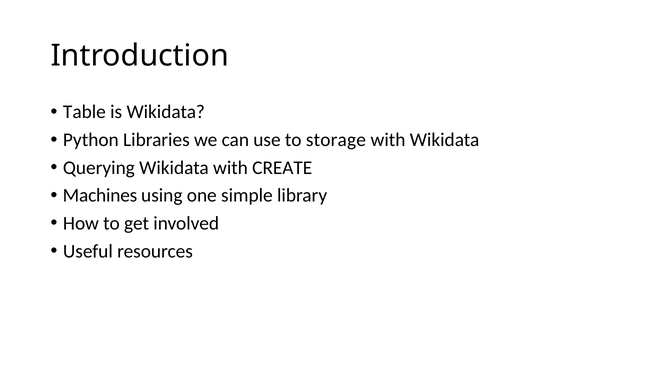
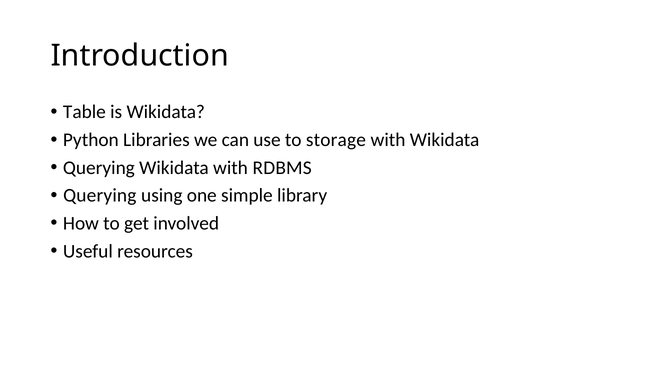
CREATE: CREATE -> RDBMS (282, 168)
Machines: Machines -> Querying (100, 195)
